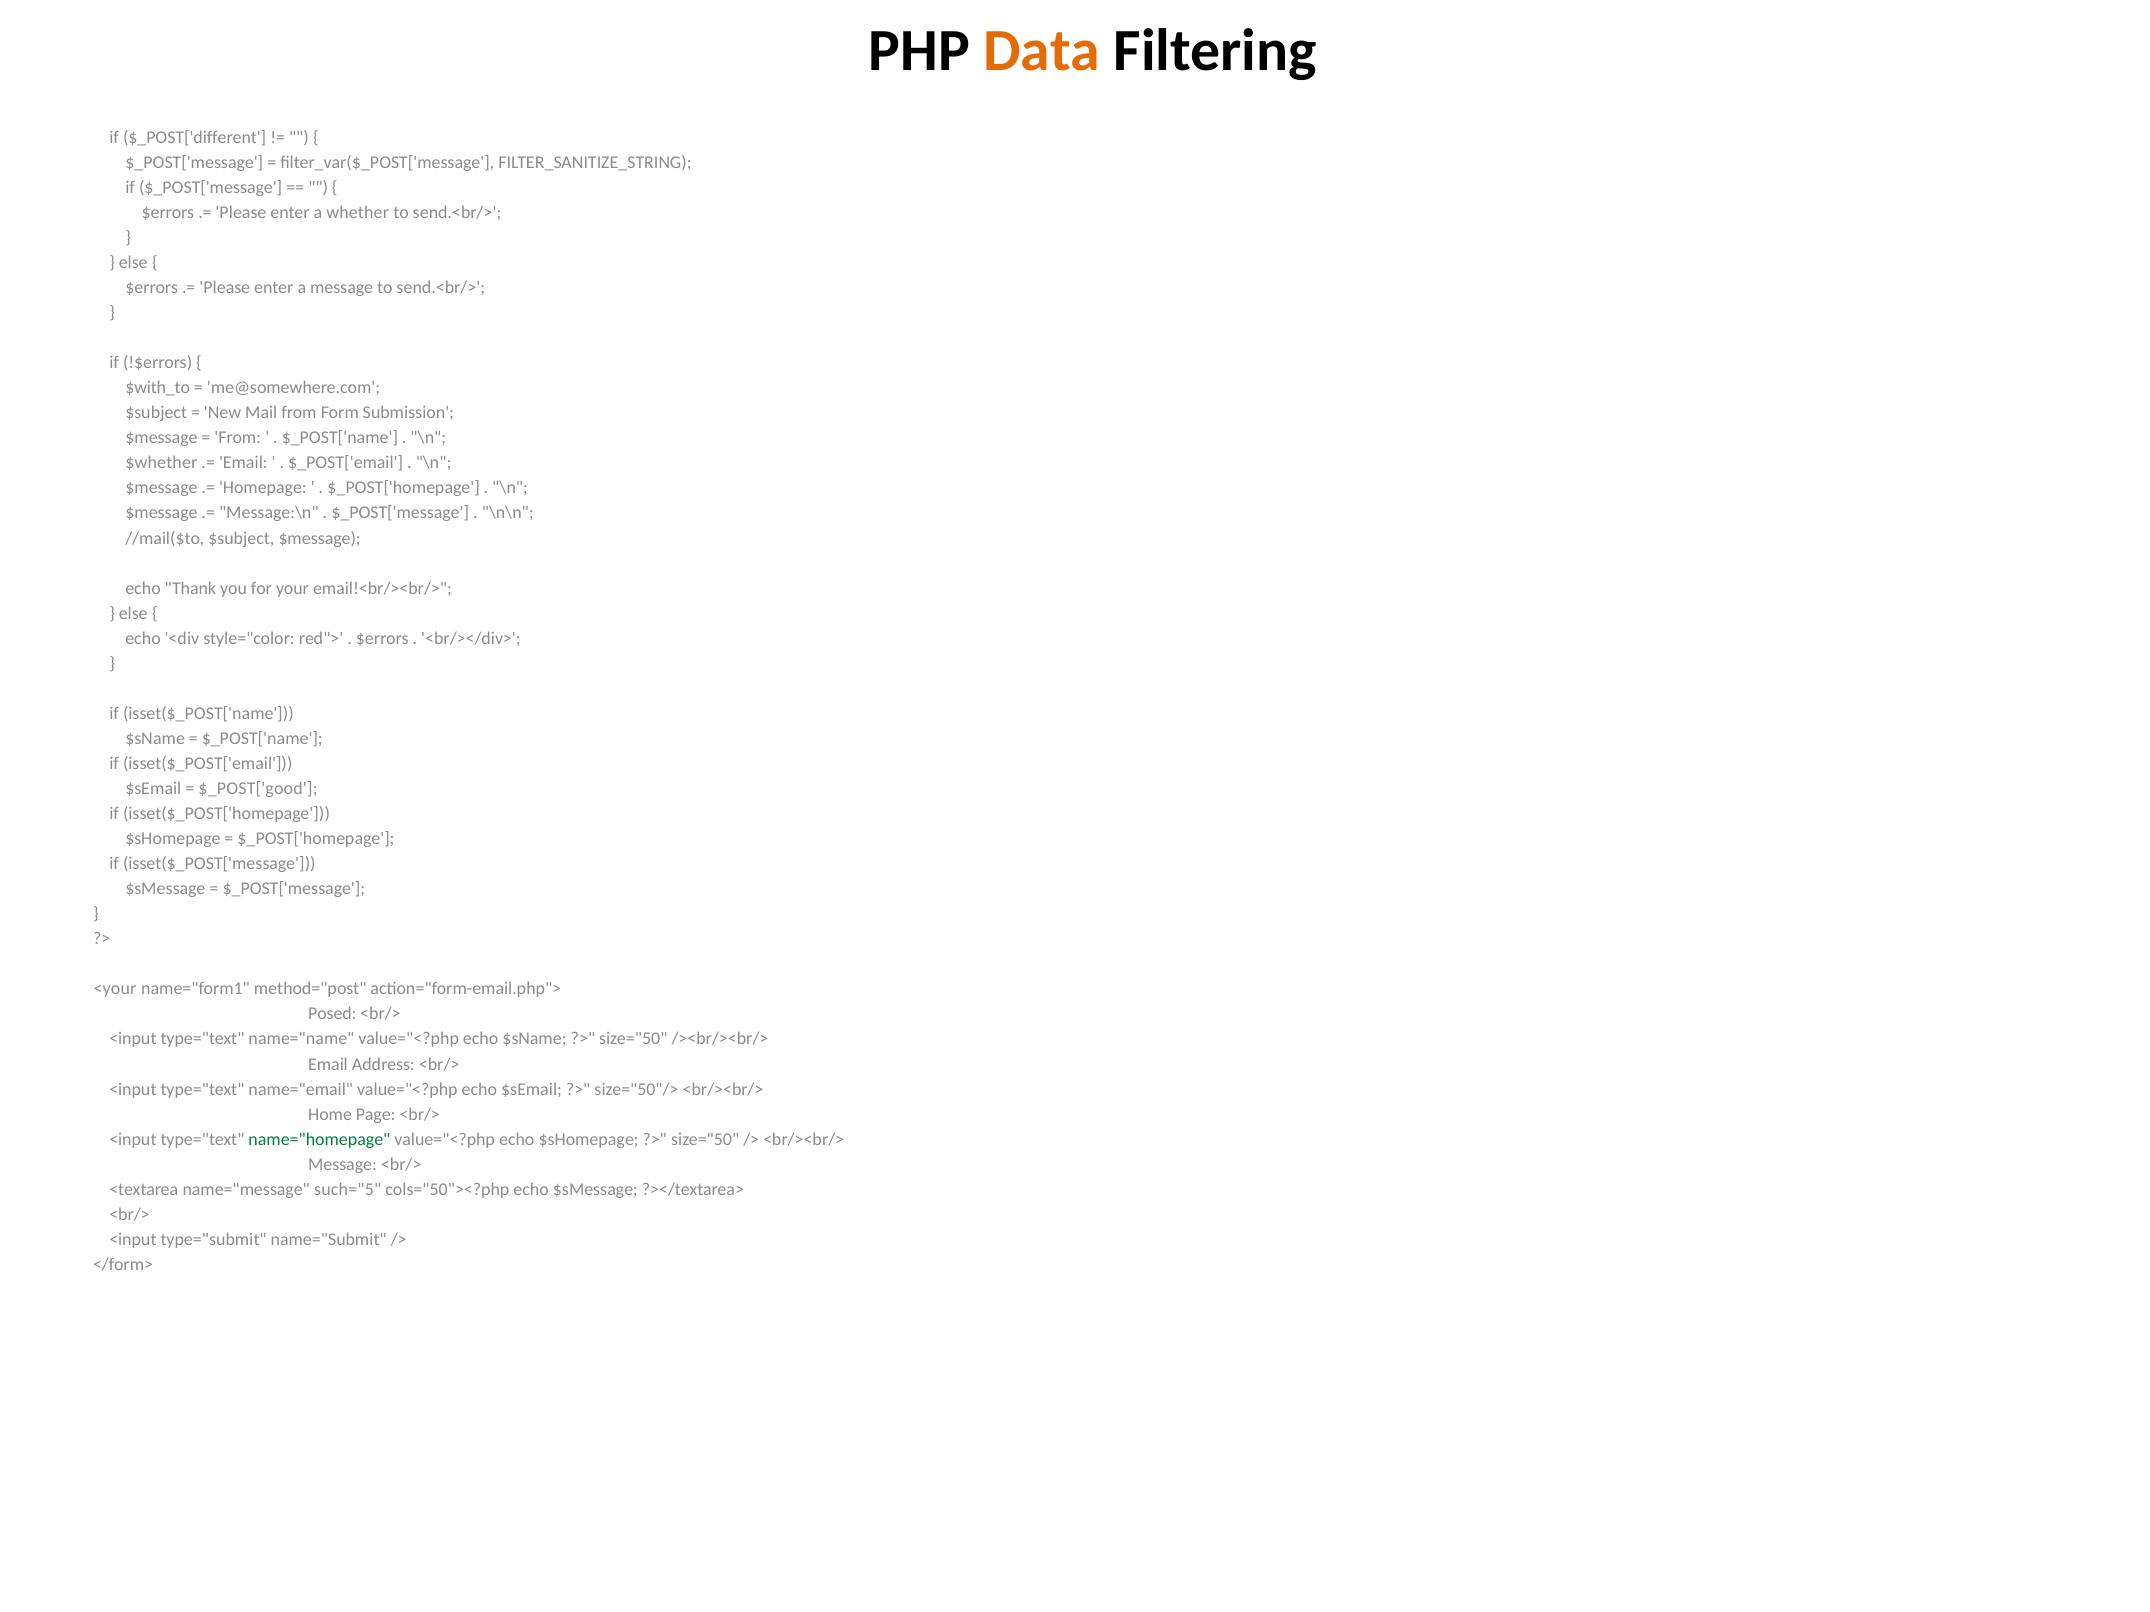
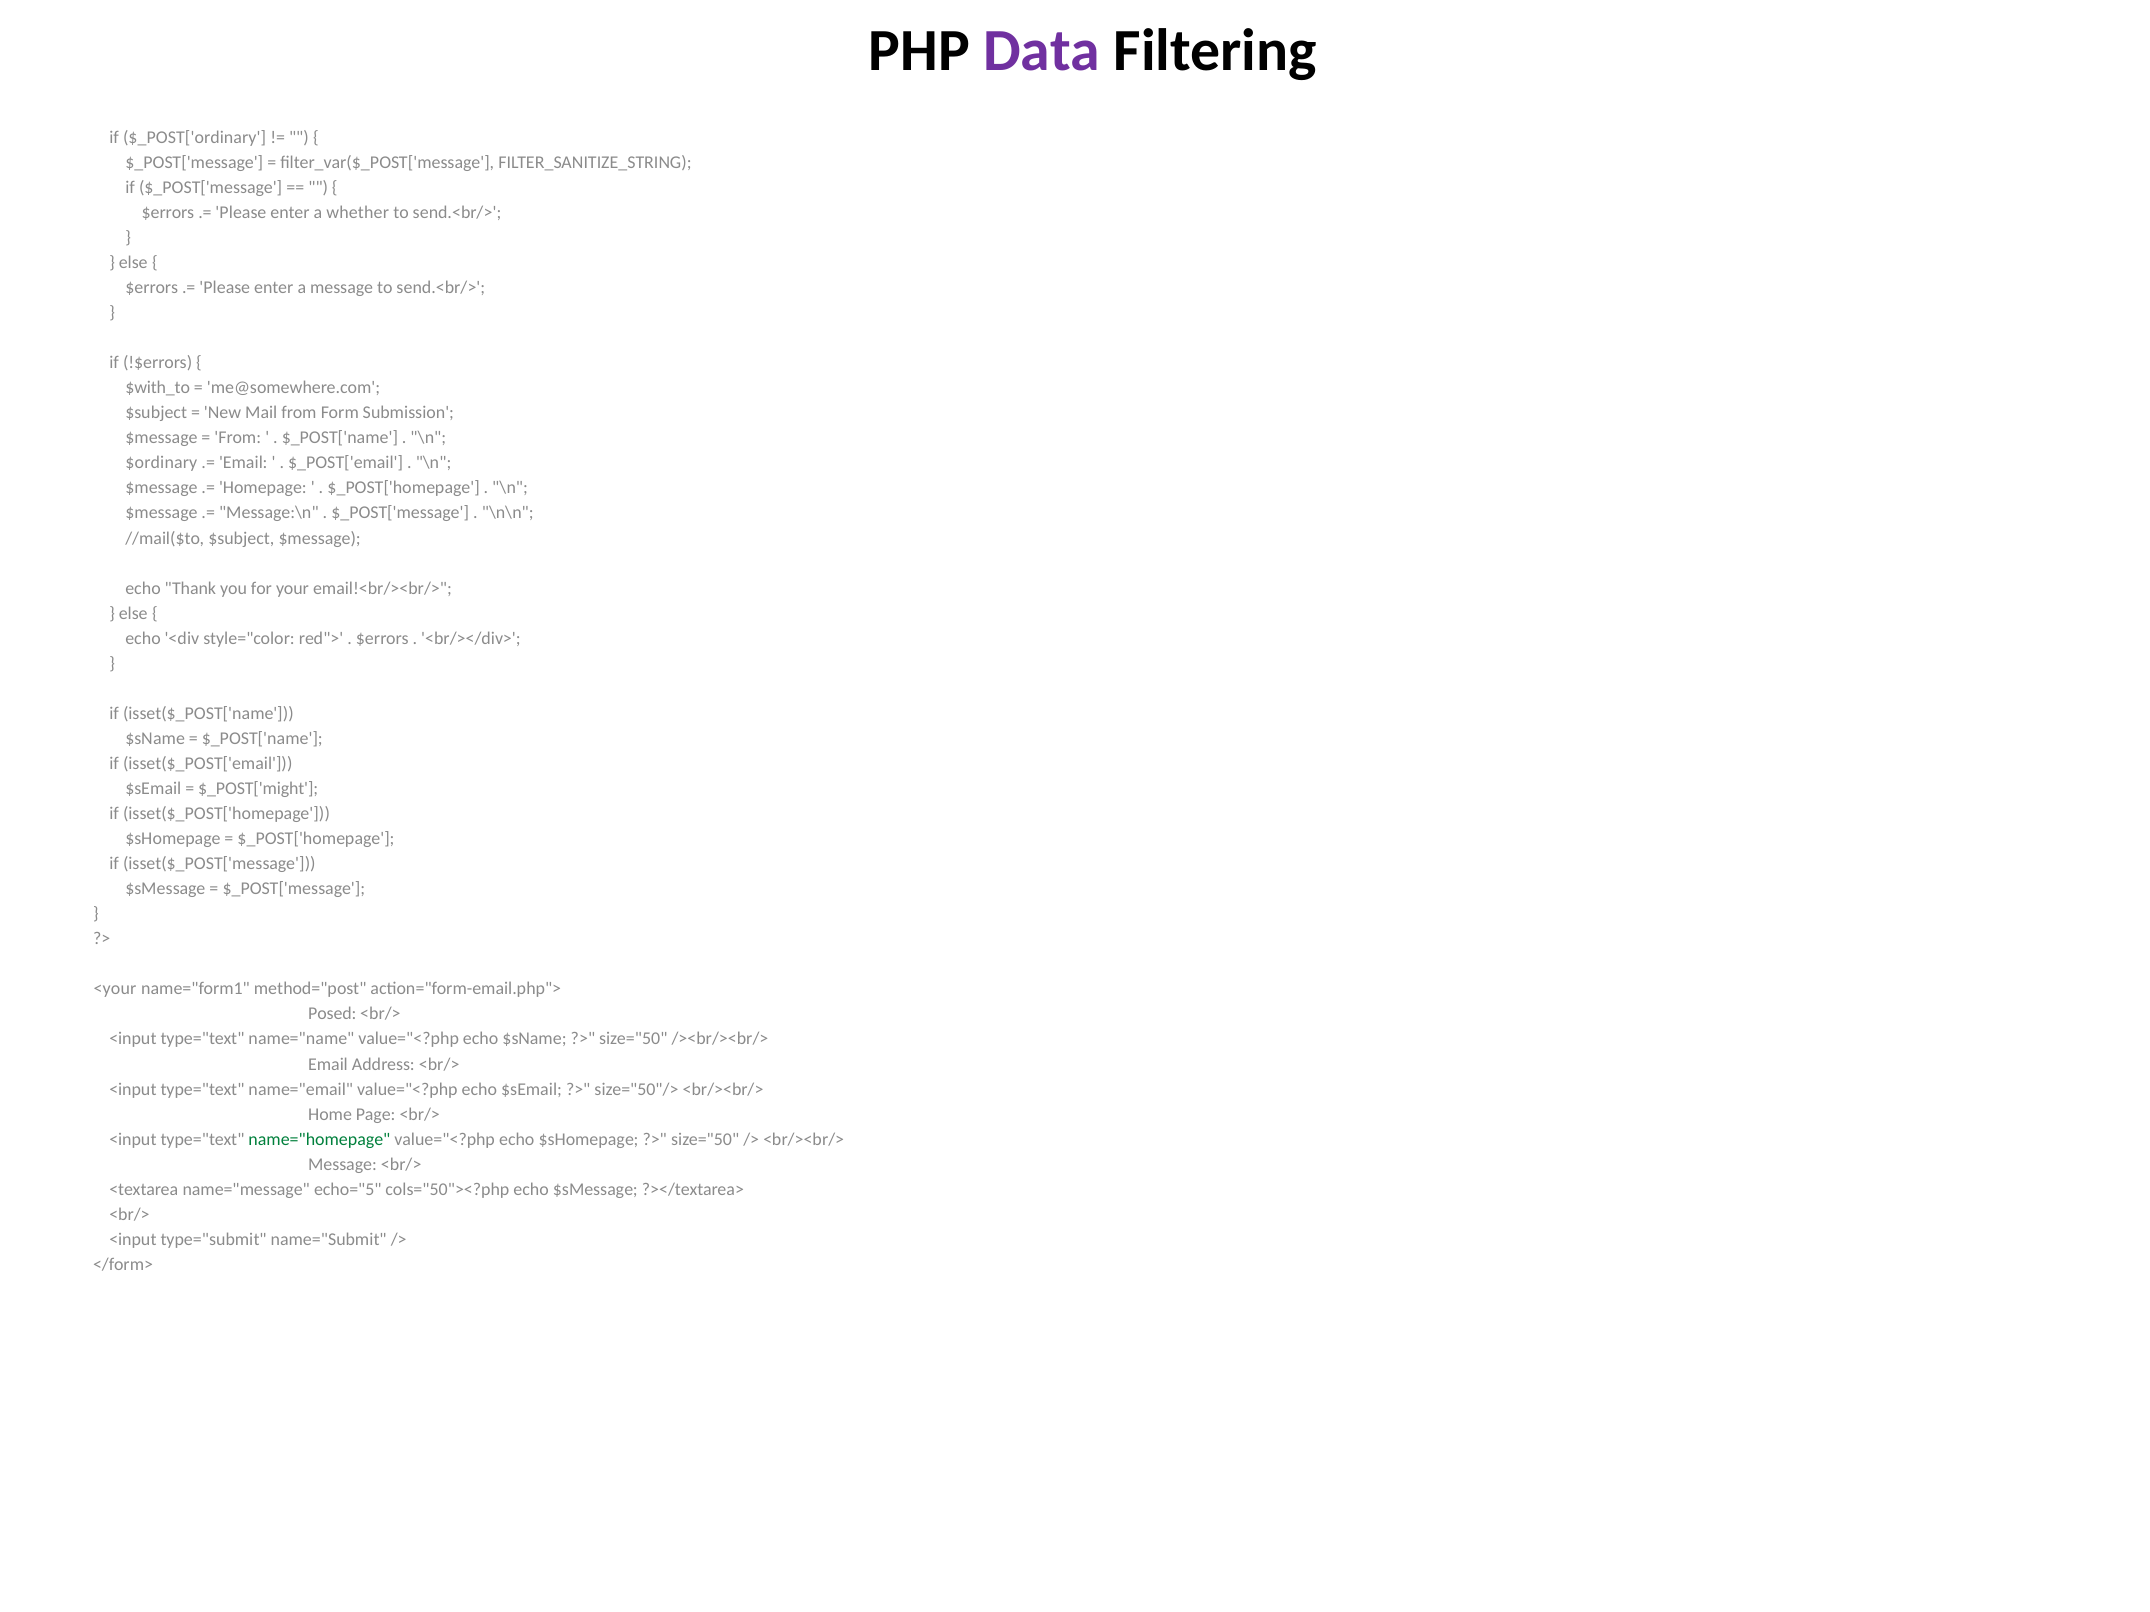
Data colour: orange -> purple (1042, 51)
$_POST['different: $_POST['different -> $_POST['ordinary (195, 137)
$whether: $whether -> $ordinary (161, 463)
$_POST['good: $_POST['good -> $_POST['might (258, 789)
such="5: such="5 -> echo="5 (348, 1190)
